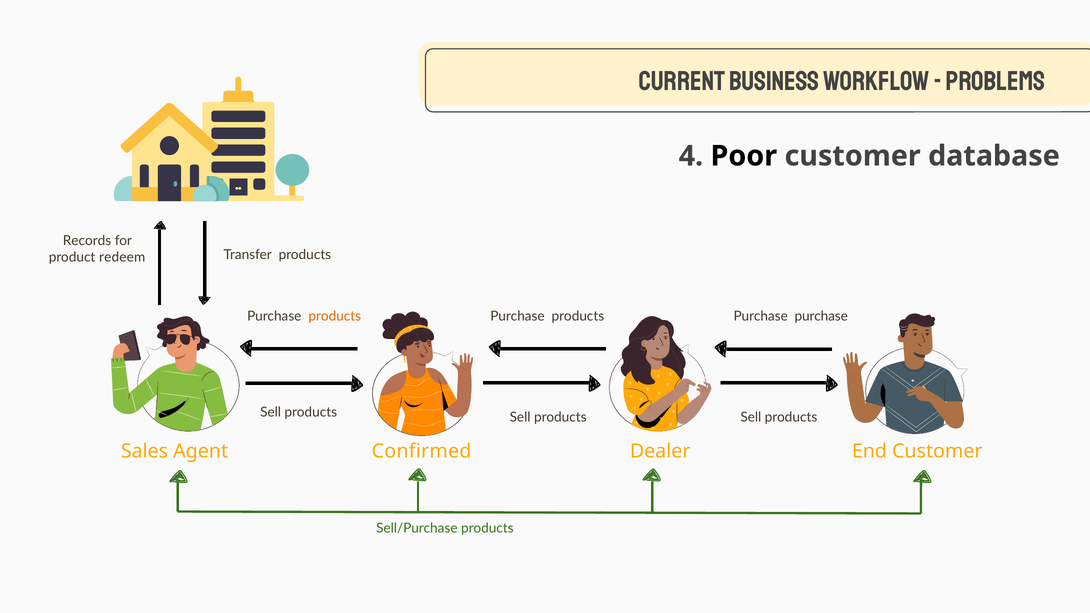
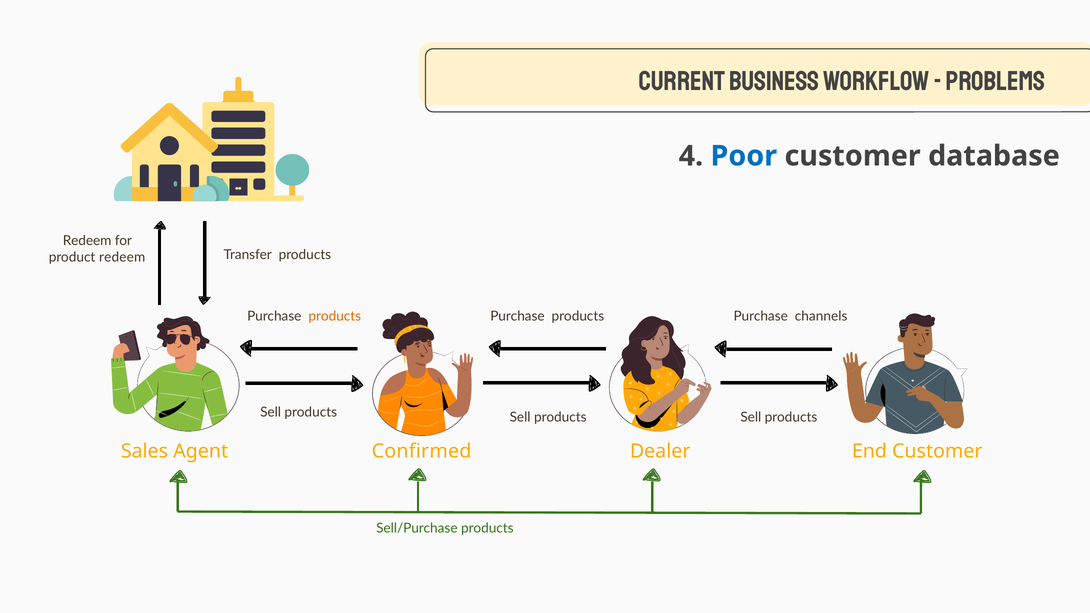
Poor colour: black -> blue (744, 156)
Records: Records -> Redeem (87, 241)
Purchase purchase: purchase -> channels (821, 317)
